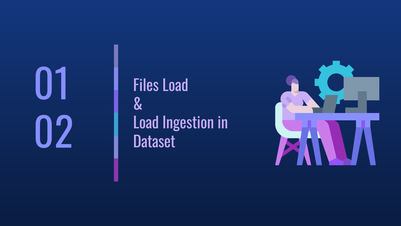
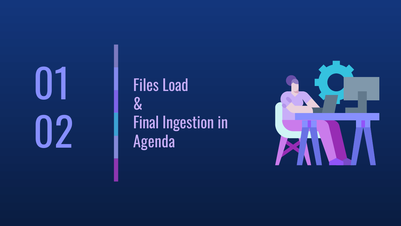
Load: Load -> Final (146, 123)
Dataset: Dataset -> Agenda (154, 142)
